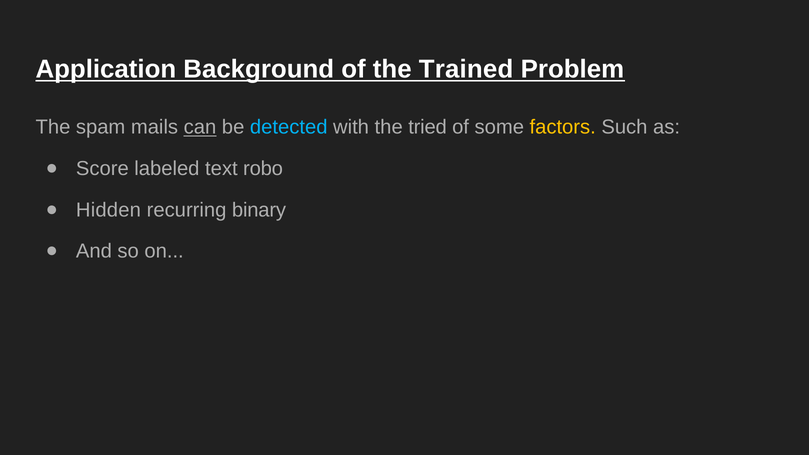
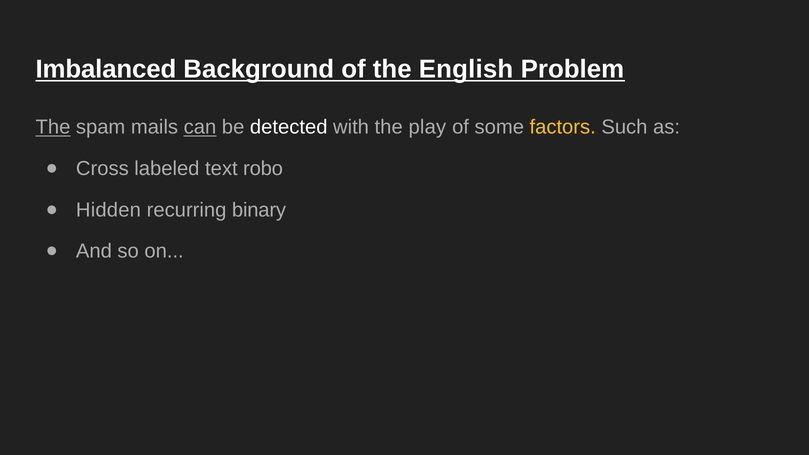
Application: Application -> Imbalanced (106, 69)
Trained: Trained -> English (466, 69)
The underline: none -> present (53, 127)
detected colour: light blue -> white (289, 127)
tried: tried -> play (427, 127)
Score: Score -> Cross (102, 169)
